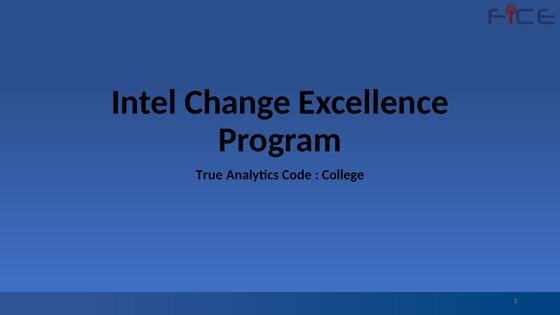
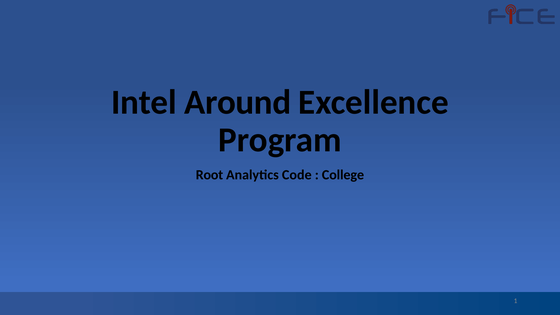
Change: Change -> Around (238, 102)
True: True -> Root (209, 175)
